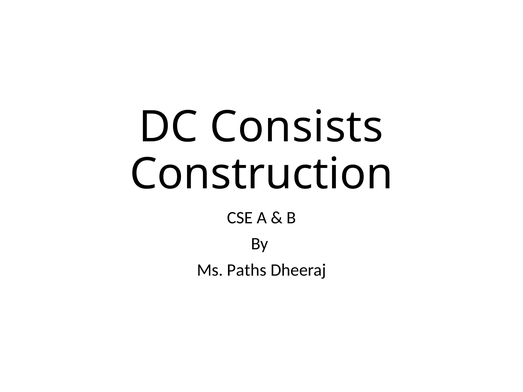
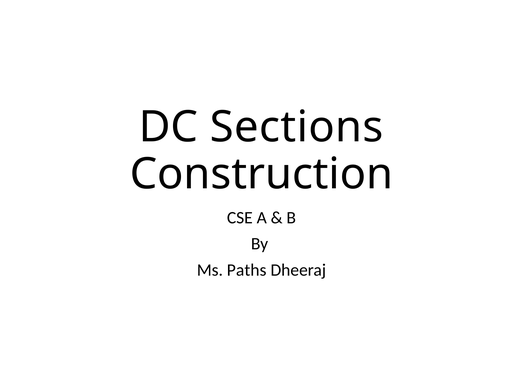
Consists: Consists -> Sections (297, 127)
